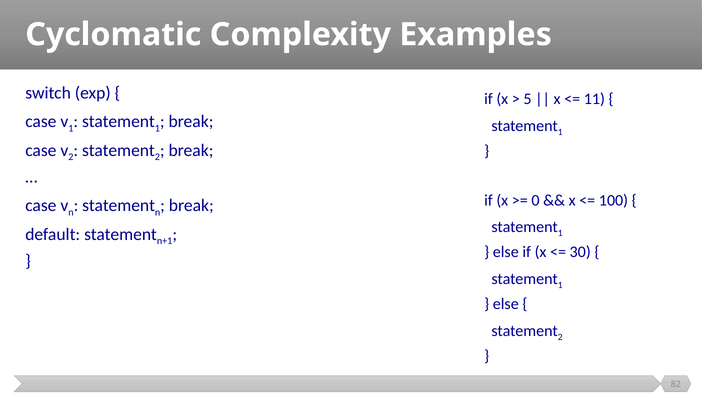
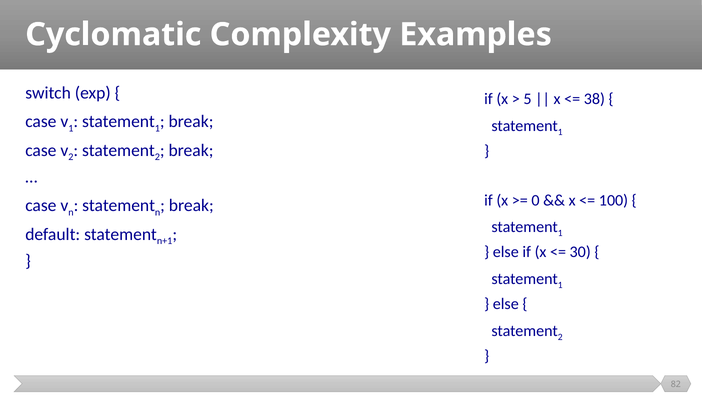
11: 11 -> 38 (594, 99)
